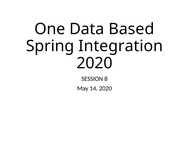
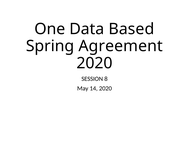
Integration: Integration -> Agreement (121, 46)
